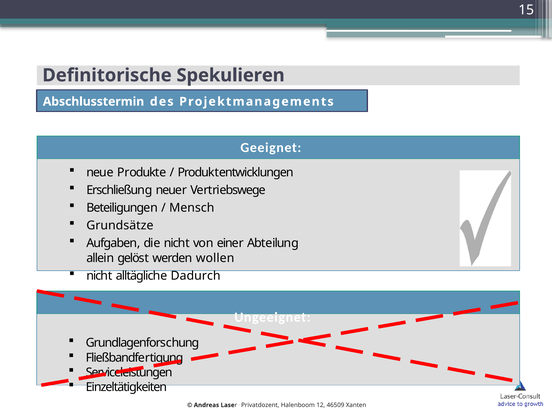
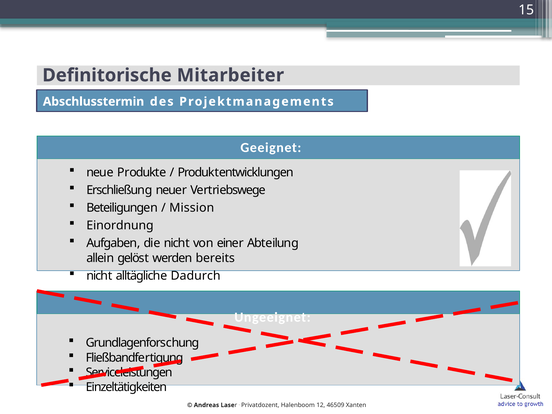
Spekulieren: Spekulieren -> Mitarbeiter (230, 75)
Mensch: Mensch -> Mission (192, 208)
Grundsätze: Grundsätze -> Einordnung (120, 226)
wollen: wollen -> bereits (215, 258)
